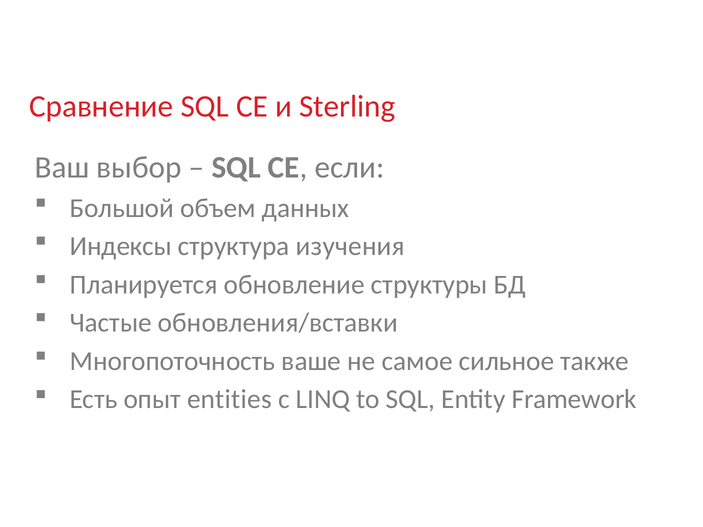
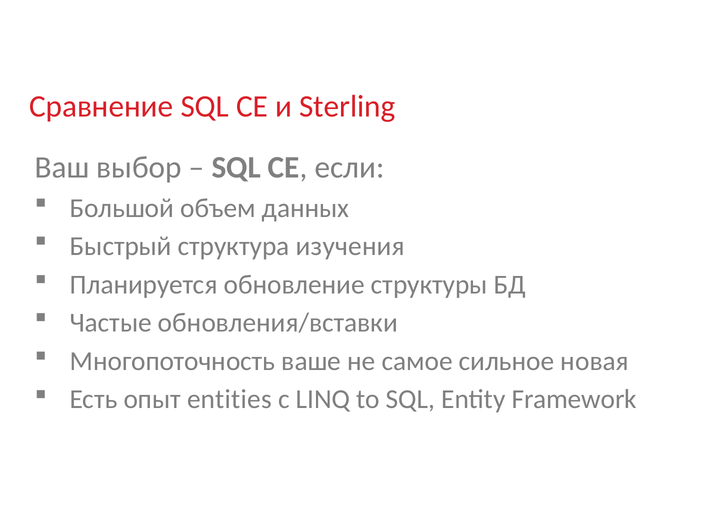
Индексы: Индексы -> Быстрый (121, 246)
также: также -> новая (595, 361)
